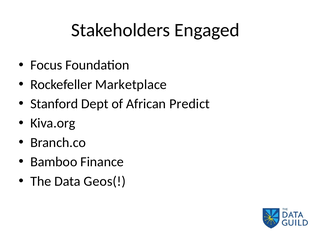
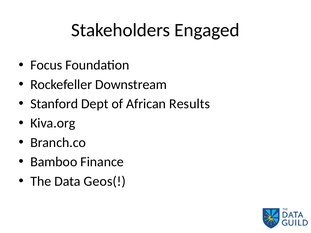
Marketplace: Marketplace -> Downstream (131, 85)
Predict: Predict -> Results (190, 104)
